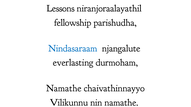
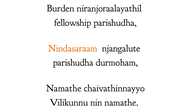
Lessons: Lessons -> Burden (61, 8)
Nindasaraam colour: blue -> orange (73, 48)
everlasting: everlasting -> parishudha (73, 63)
